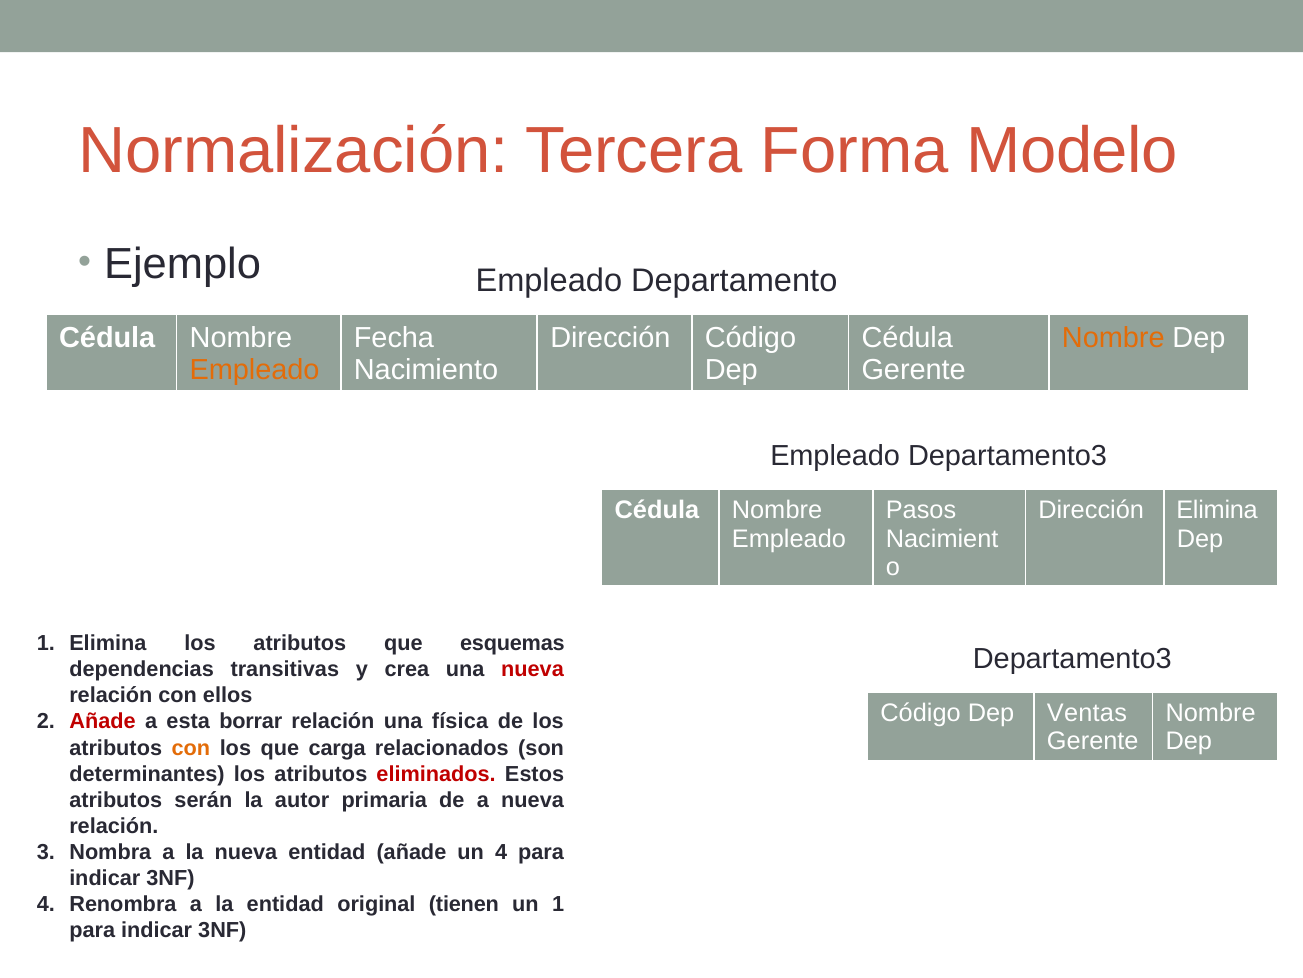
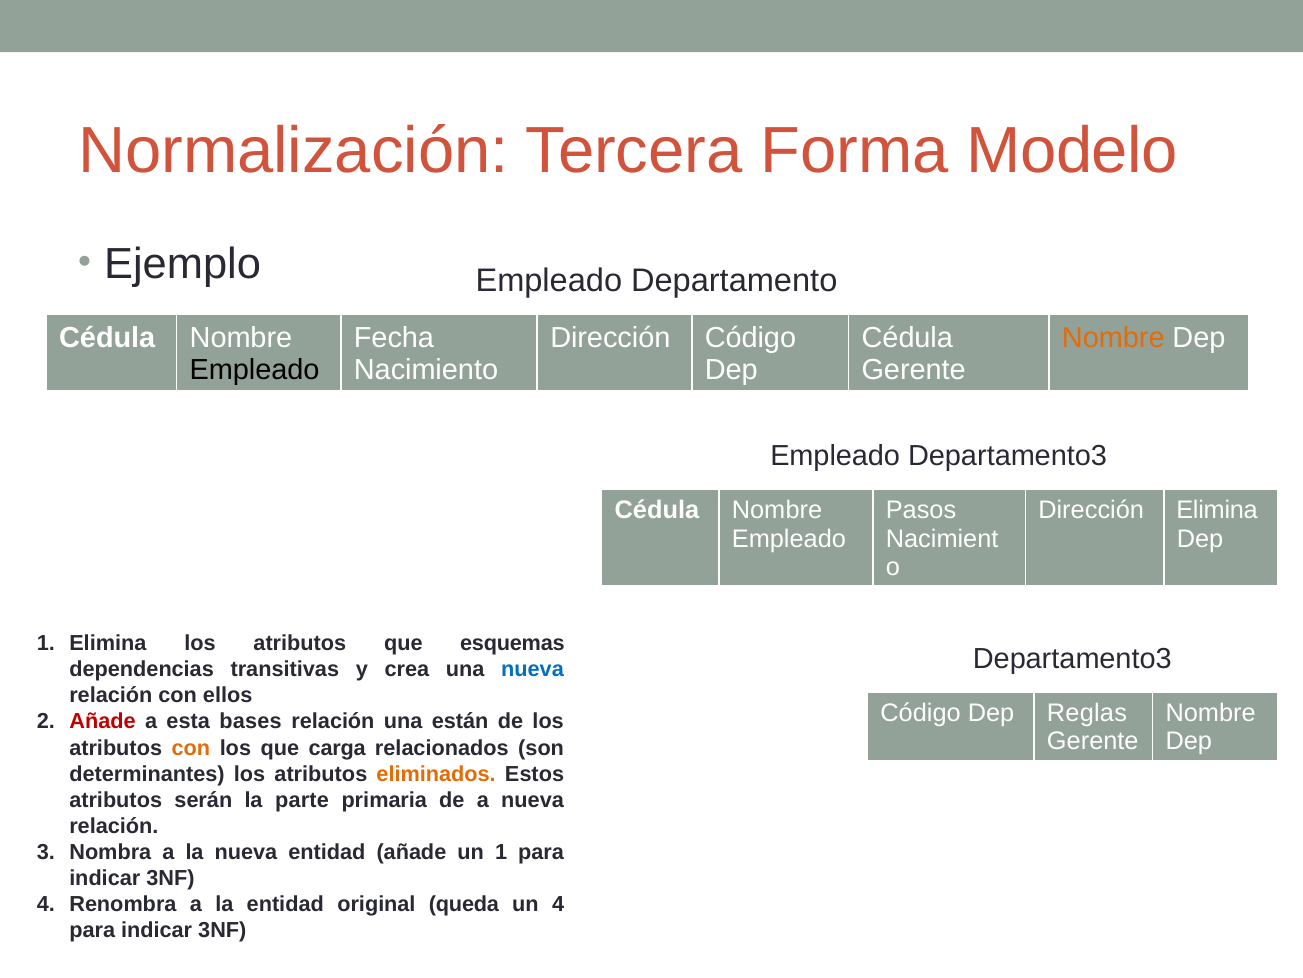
Empleado colour: orange -> black (255, 369)
nueva colour: red -> blue (533, 669)
Ventas: Ventas -> Reglas (1087, 712)
borrar: borrar -> bases (251, 721)
física: física -> están (460, 721)
eliminados colour: red -> orange (436, 773)
autor: autor -> parte (302, 799)
un 4: 4 -> 1 (501, 852)
tienen: tienen -> queda (464, 904)
un 1: 1 -> 4 (558, 904)
